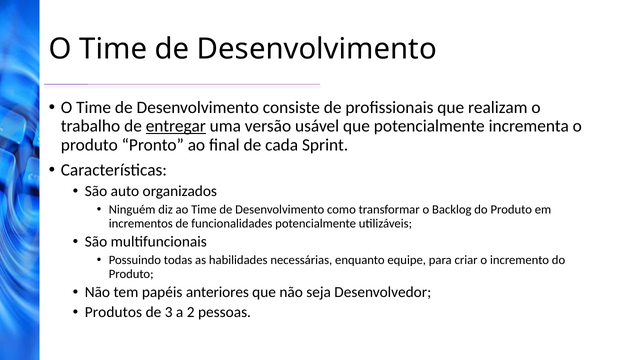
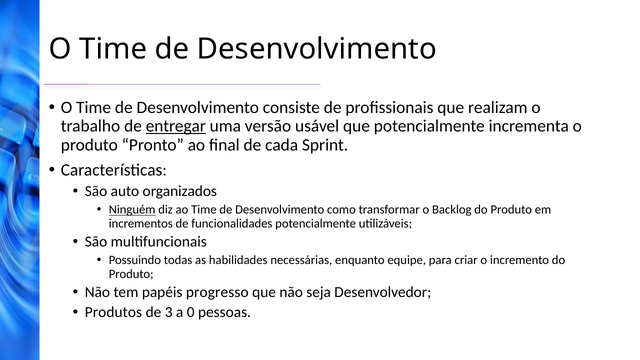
Ninguém underline: none -> present (132, 210)
anteriores: anteriores -> progresso (217, 292)
2: 2 -> 0 (191, 312)
